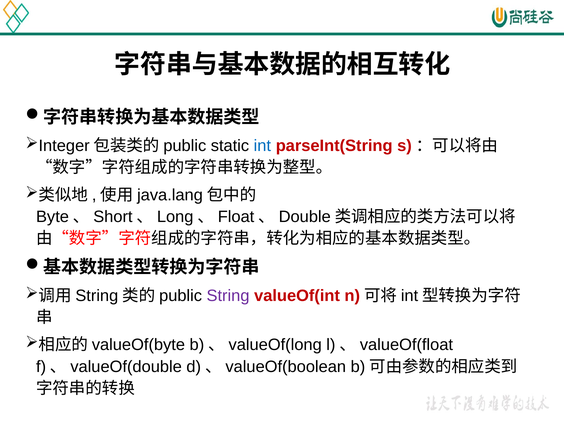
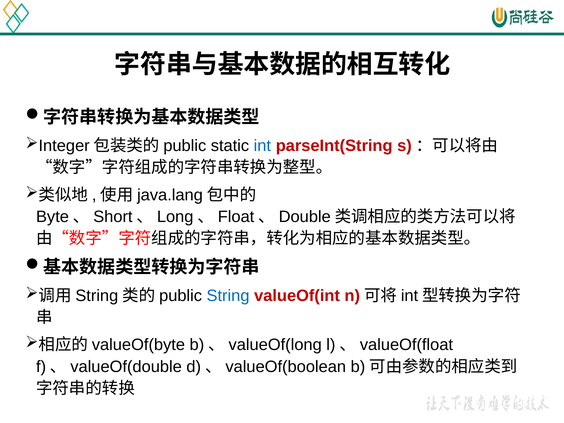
String colour: purple -> blue (228, 296)
